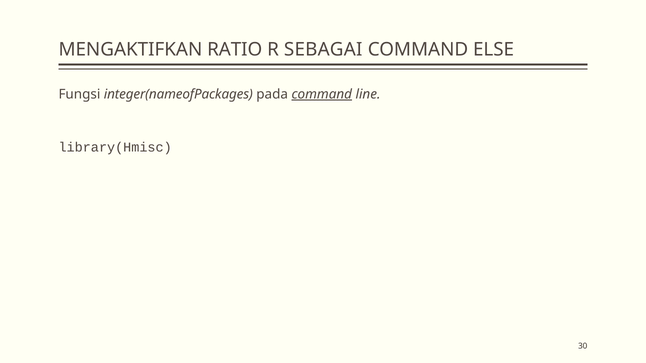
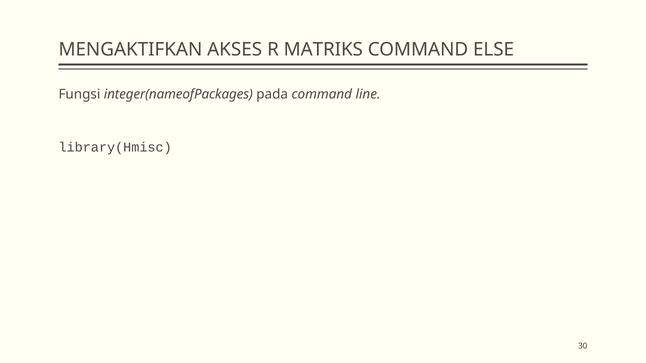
RATIO: RATIO -> AKSES (235, 49)
SEBAGAI: SEBAGAI -> MATRIKS (323, 49)
command underline: present -> none (322, 94)
